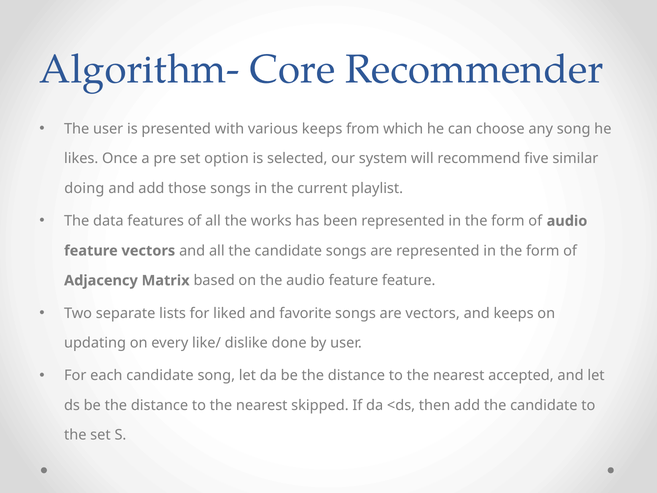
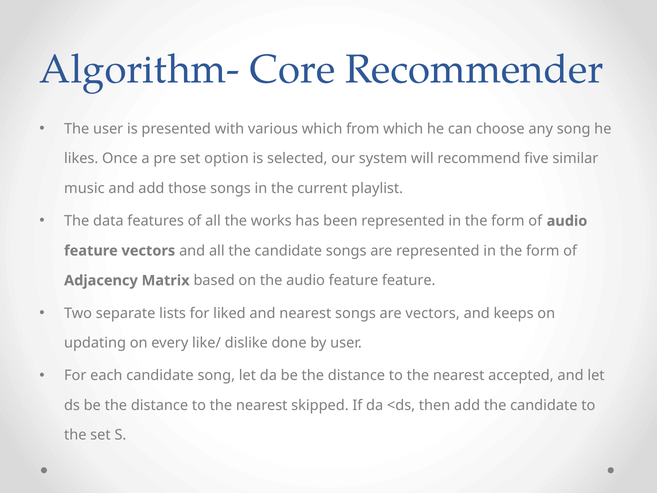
various keeps: keeps -> which (322, 129)
doing: doing -> music (84, 188)
and favorite: favorite -> nearest (305, 313)
